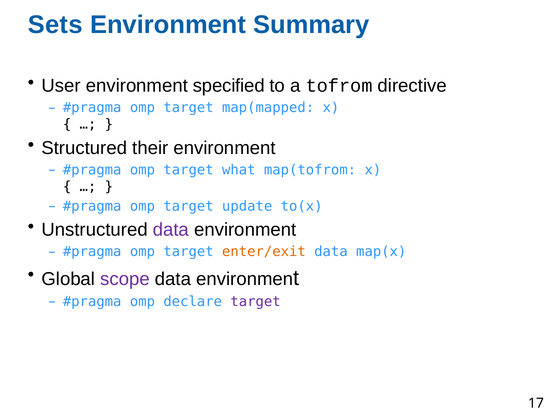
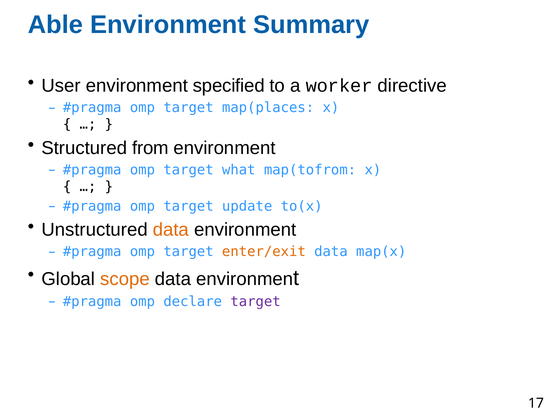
Sets: Sets -> Able (55, 25)
tofrom: tofrom -> worker (339, 86)
map(mapped: map(mapped -> map(places (268, 108)
their: their -> from (150, 148)
data colour: purple -> orange (171, 230)
scope colour: purple -> orange (125, 279)
